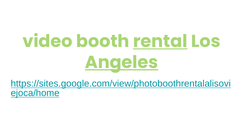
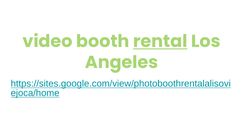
Angeles underline: present -> none (122, 63)
